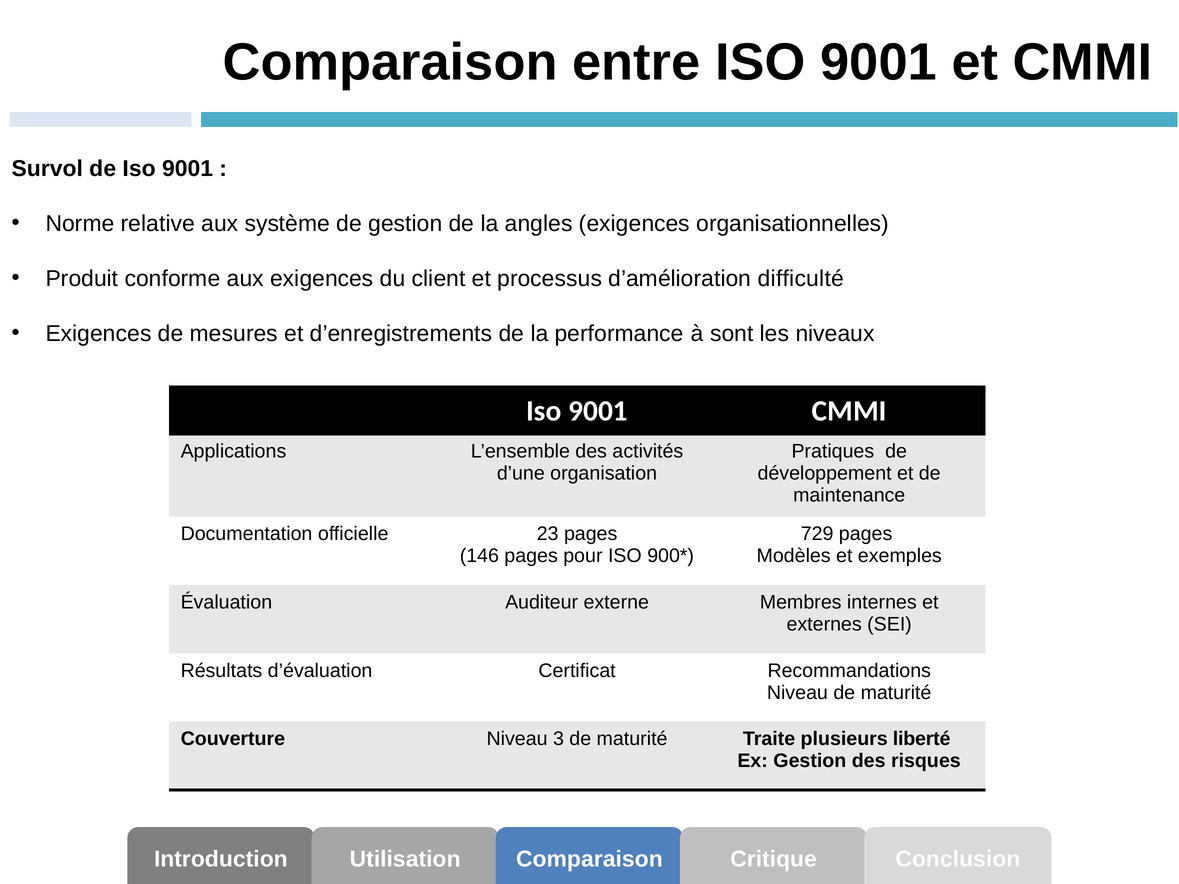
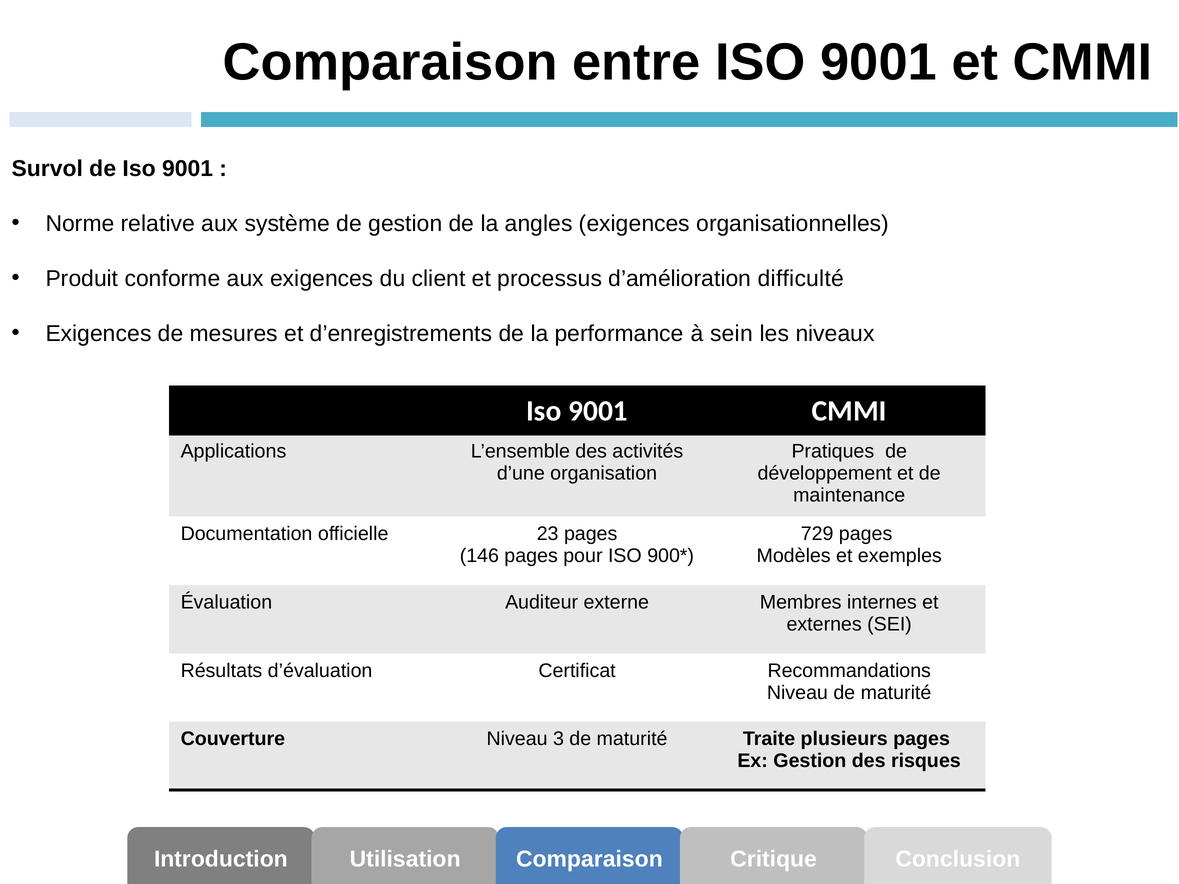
sont: sont -> sein (732, 334)
plusieurs liberté: liberté -> pages (922, 739)
